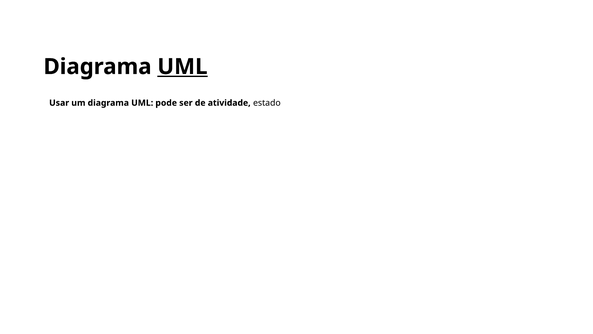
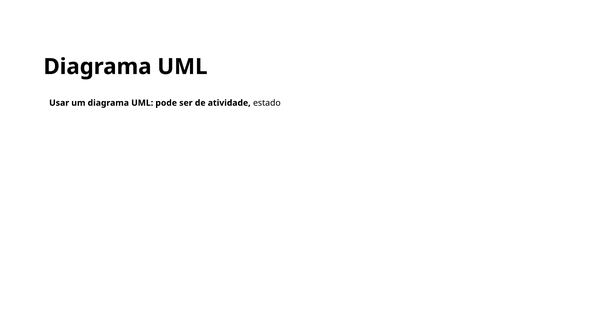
UML underline: present -> none (182, 67)
